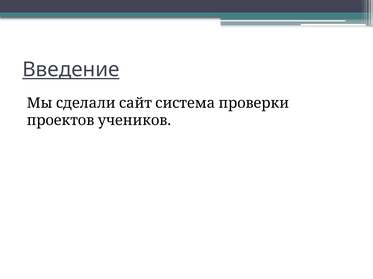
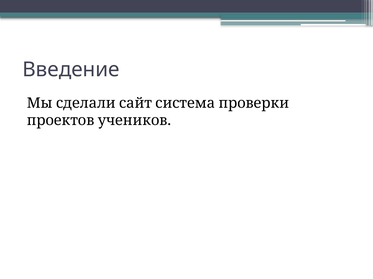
Введение underline: present -> none (71, 70)
